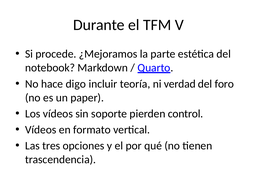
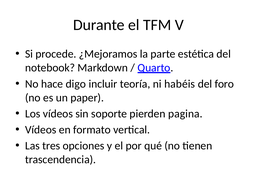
verdad: verdad -> habéis (180, 84)
control: control -> pagina (185, 114)
